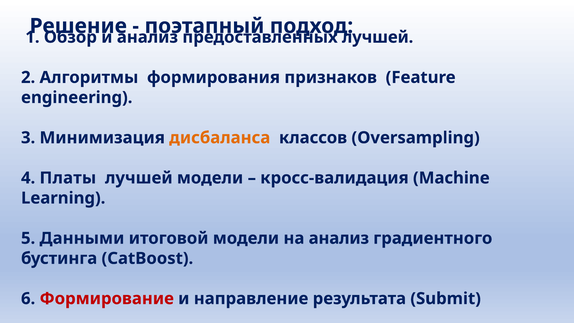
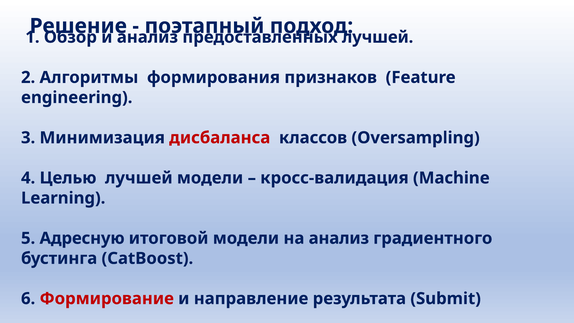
дисбаланса colour: orange -> red (220, 138)
Платы: Платы -> Целью (68, 178)
Данными: Данными -> Адресную (82, 238)
